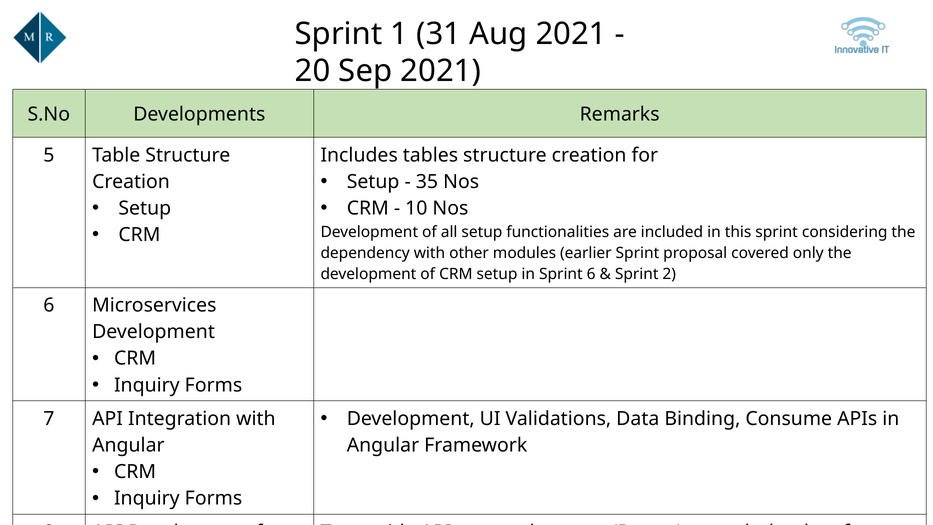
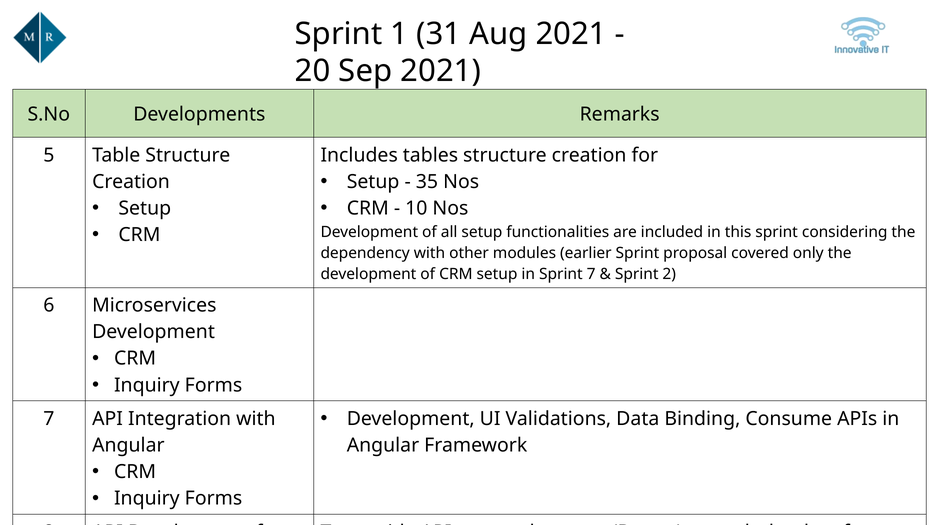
Sprint 6: 6 -> 7 (591, 274)
